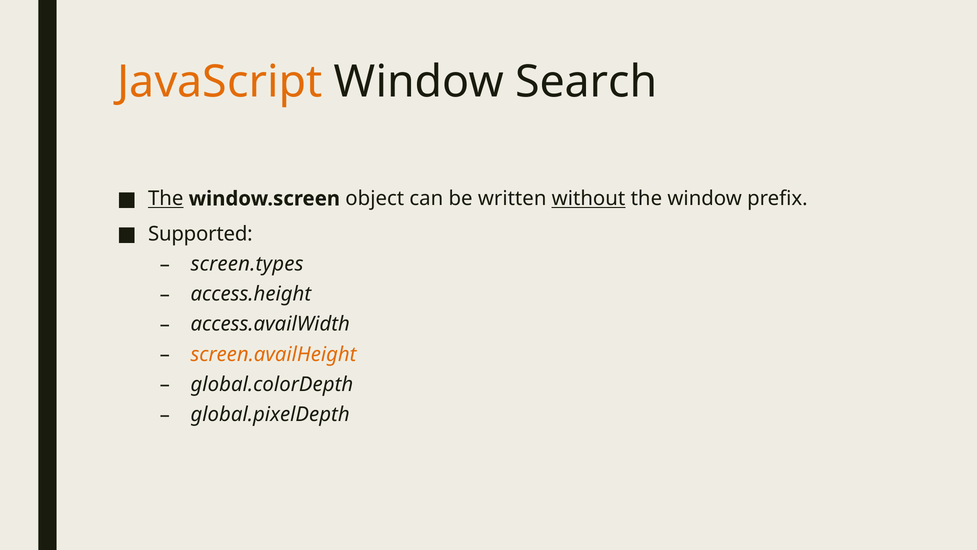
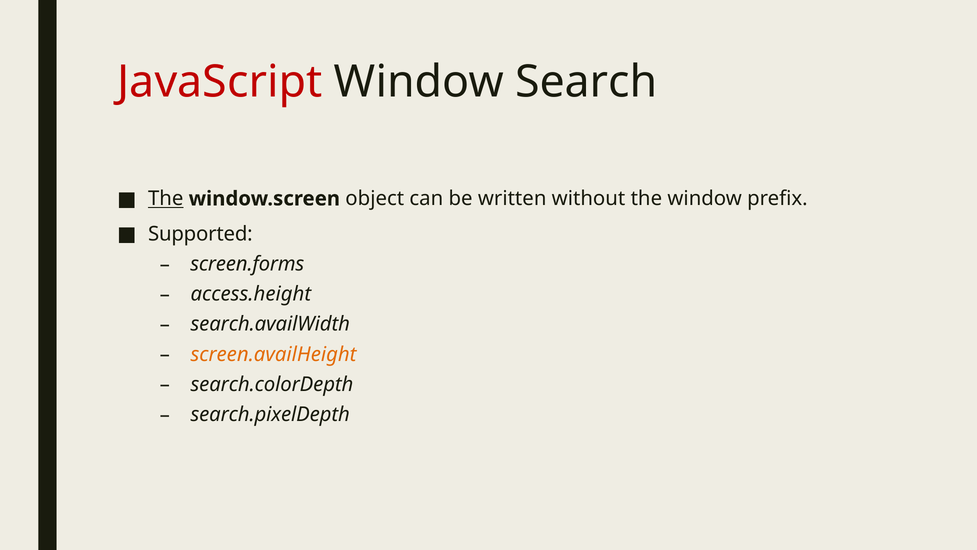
JavaScript colour: orange -> red (220, 82)
without underline: present -> none (589, 199)
screen.types: screen.types -> screen.forms (247, 264)
access.availWidth: access.availWidth -> search.availWidth (270, 324)
global.colorDepth: global.colorDepth -> search.colorDepth (272, 384)
global.pixelDepth: global.pixelDepth -> search.pixelDepth (270, 414)
